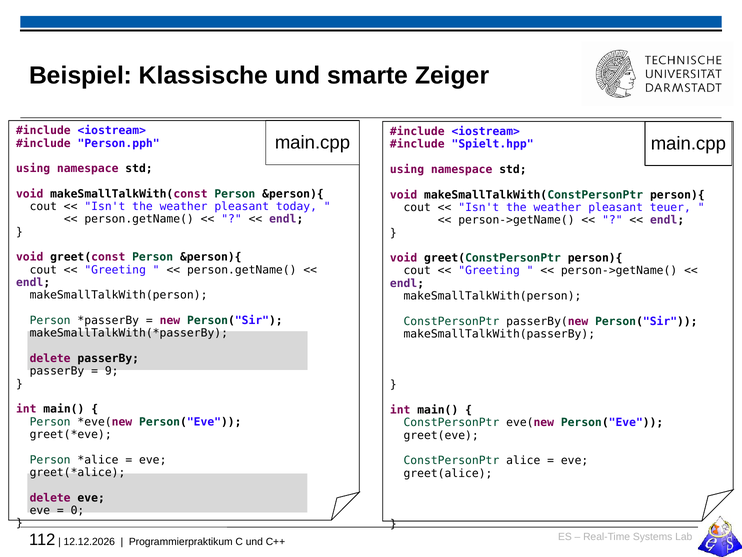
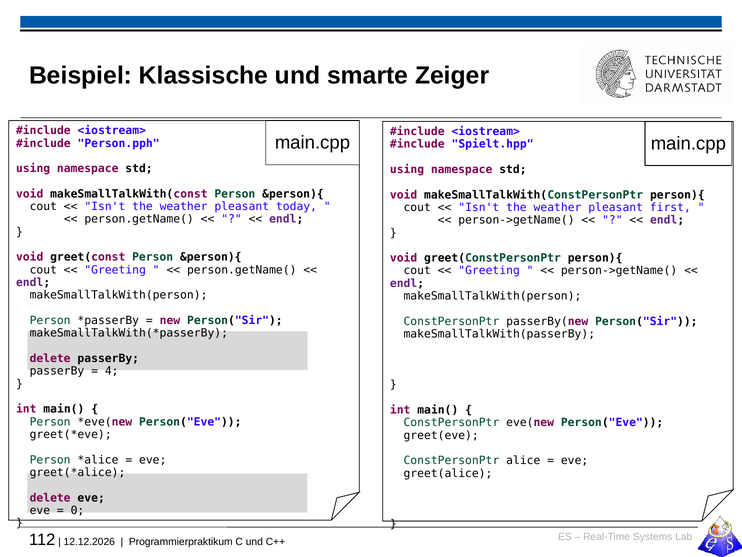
teuer: teuer -> first (670, 207)
9: 9 -> 4 (112, 371)
